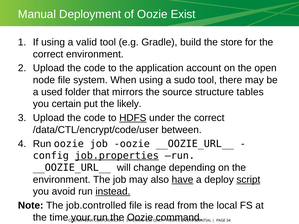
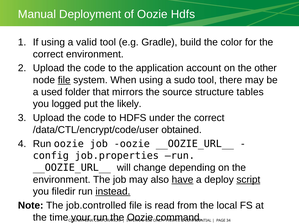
Oozie Exist: Exist -> Hdfs (183, 14)
store: store -> color (231, 42)
open: open -> other (266, 68)
file underline: none -> present (64, 80)
certain: certain -> logged (66, 104)
HDFS underline: present -> none (133, 118)
between: between -> obtained (182, 130)
job.properties underline: present -> none (117, 156)
avoid: avoid -> filedir (64, 192)
